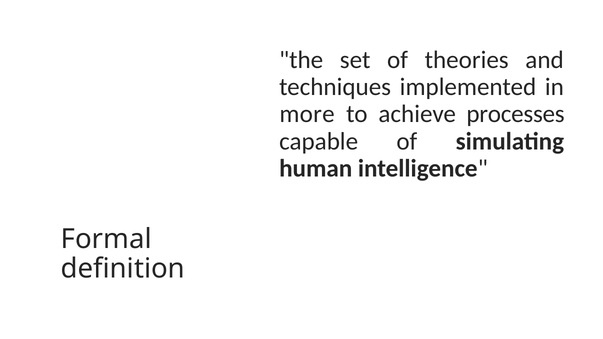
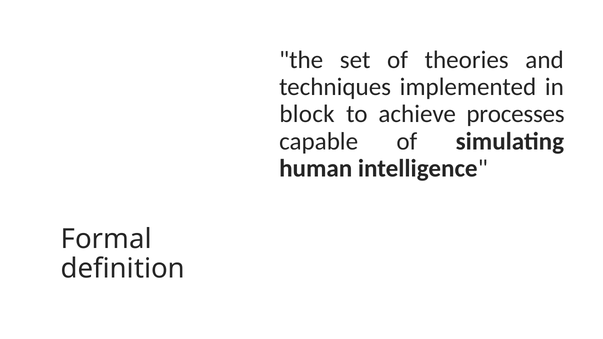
more: more -> block (307, 114)
